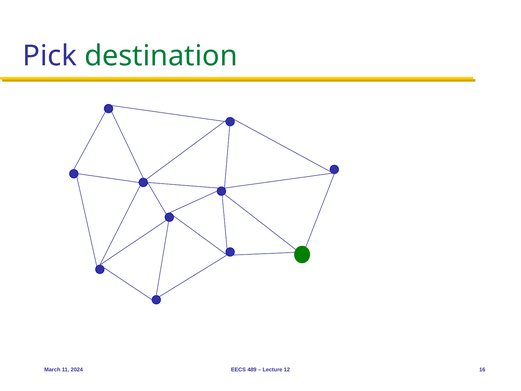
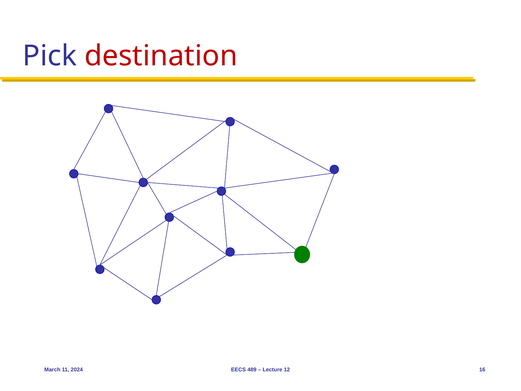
destination colour: green -> red (161, 56)
